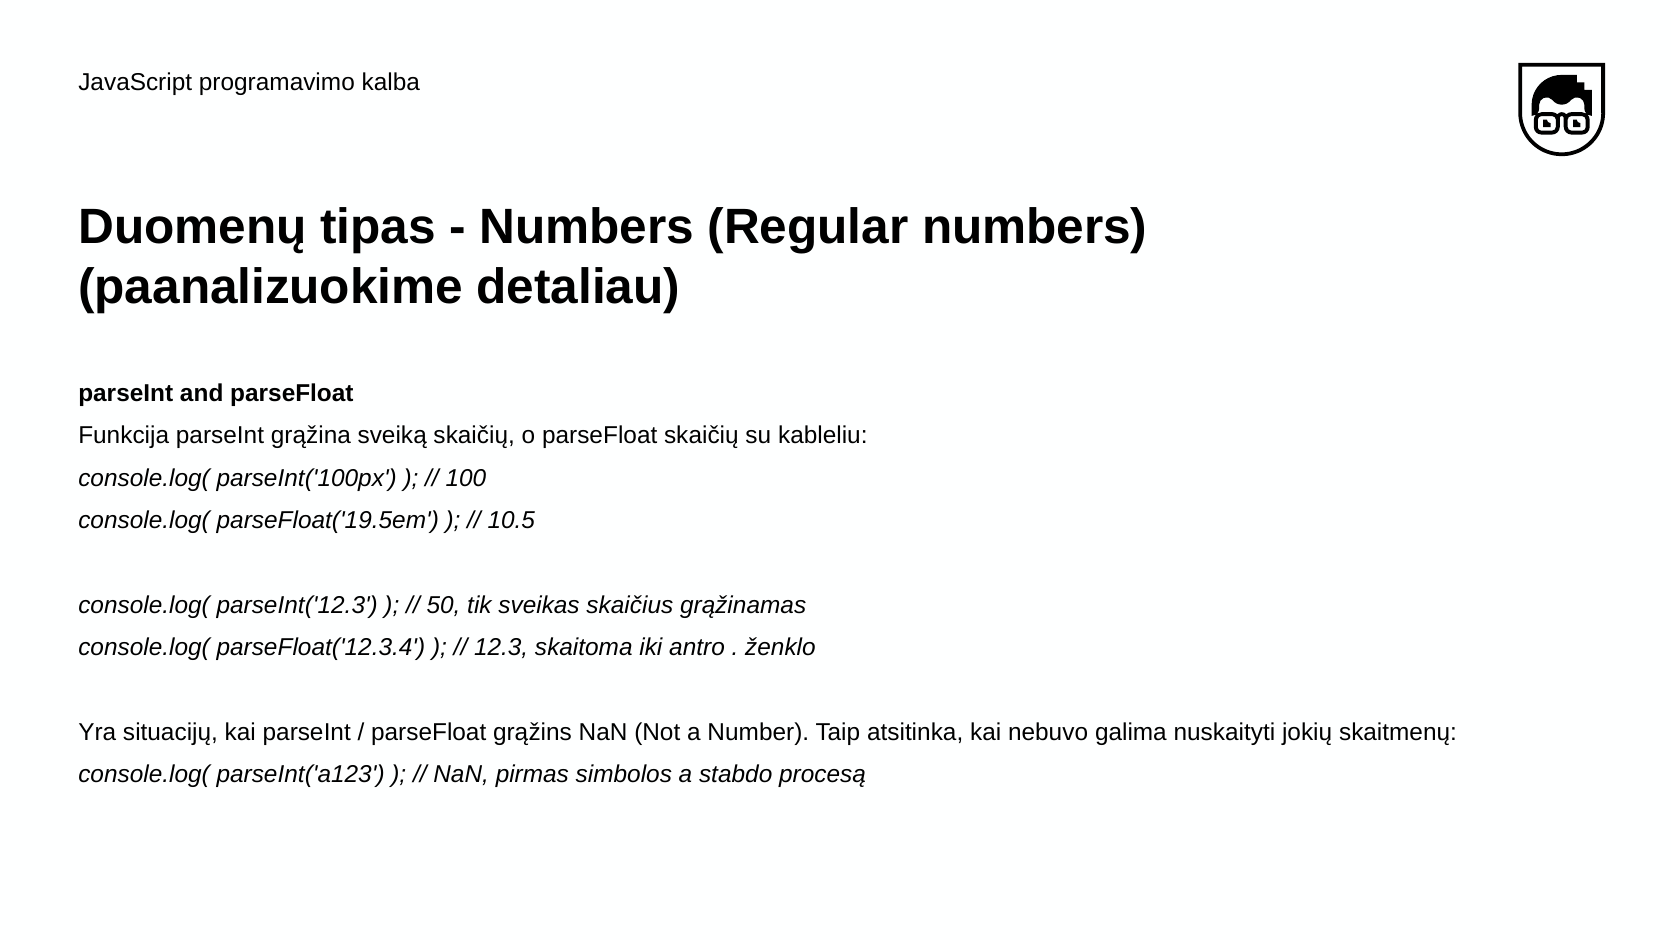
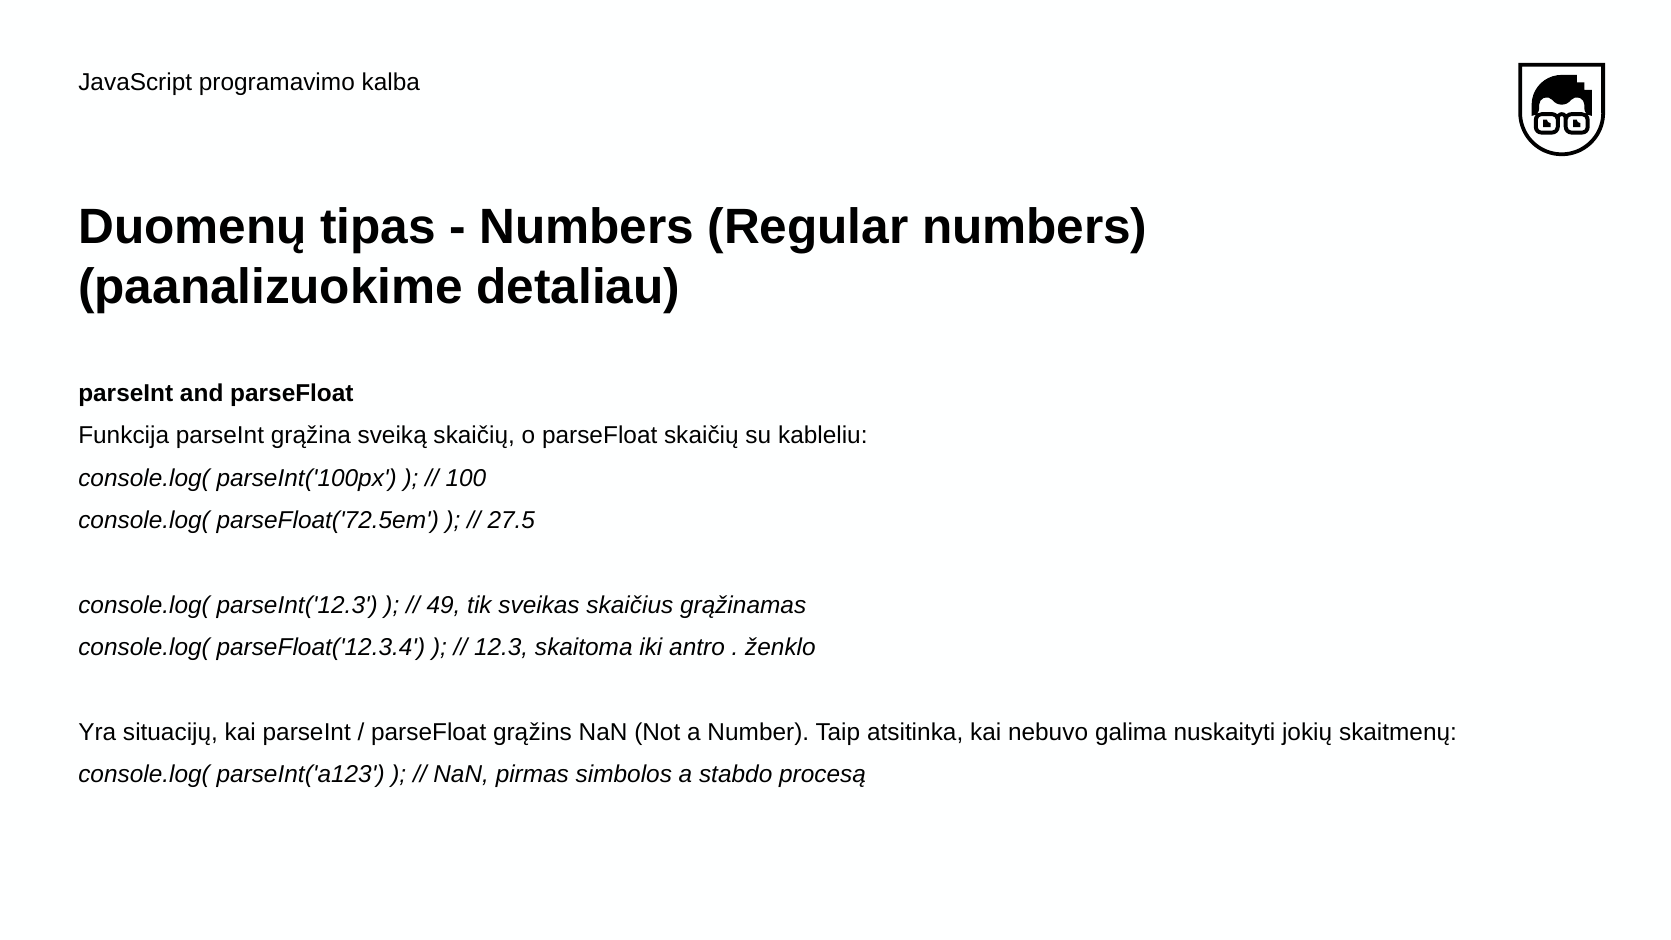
parseFloat('19.5em: parseFloat('19.5em -> parseFloat('72.5em (328, 520)
10.5: 10.5 -> 27.5 (511, 520)
50: 50 -> 49 (443, 605)
